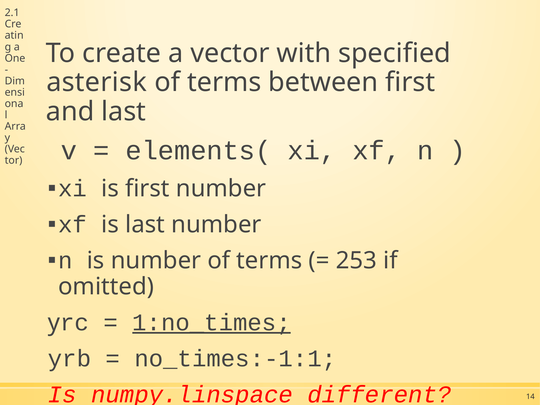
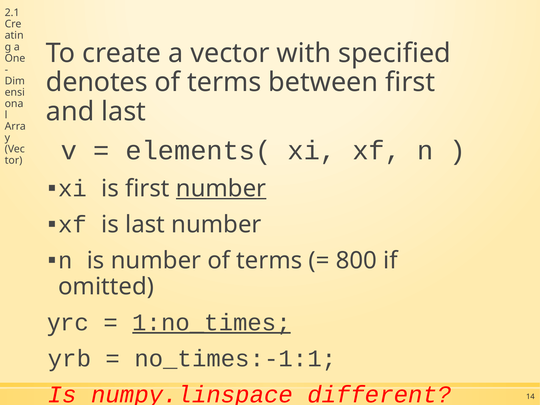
asterisk: asterisk -> denotes (97, 82)
number underline: none -> present (221, 188)
253: 253 -> 800 (356, 261)
